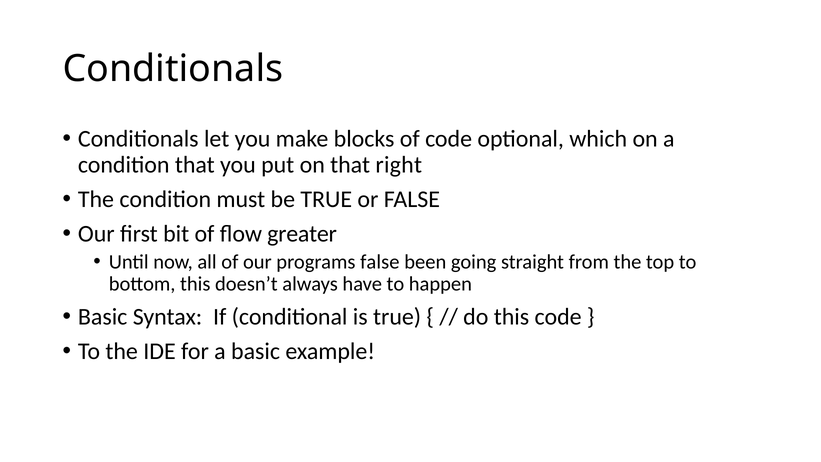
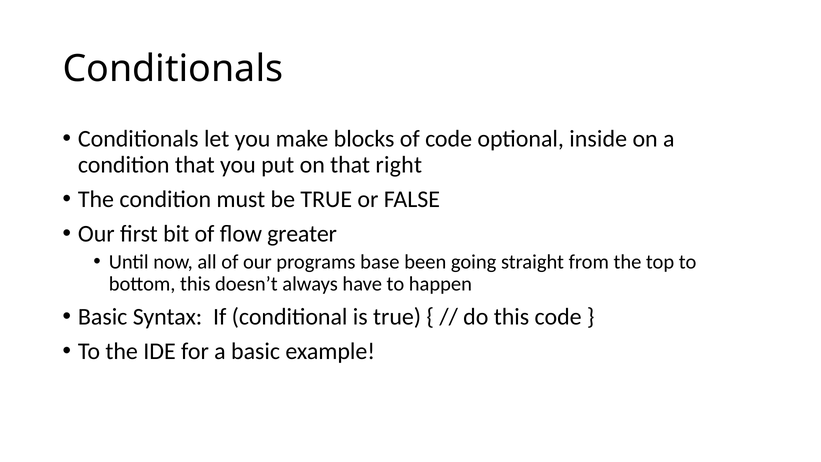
which: which -> inside (598, 139)
programs false: false -> base (380, 262)
